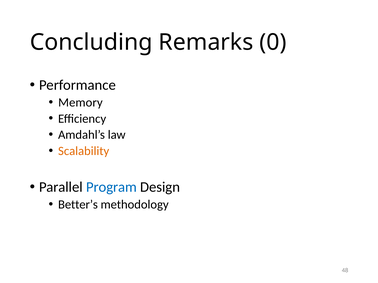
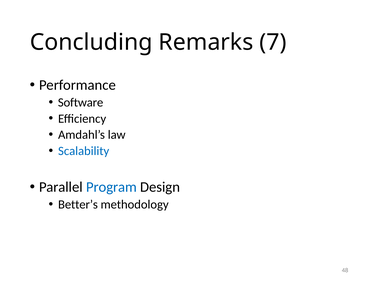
0: 0 -> 7 (273, 42)
Memory: Memory -> Software (81, 103)
Scalability colour: orange -> blue (84, 151)
